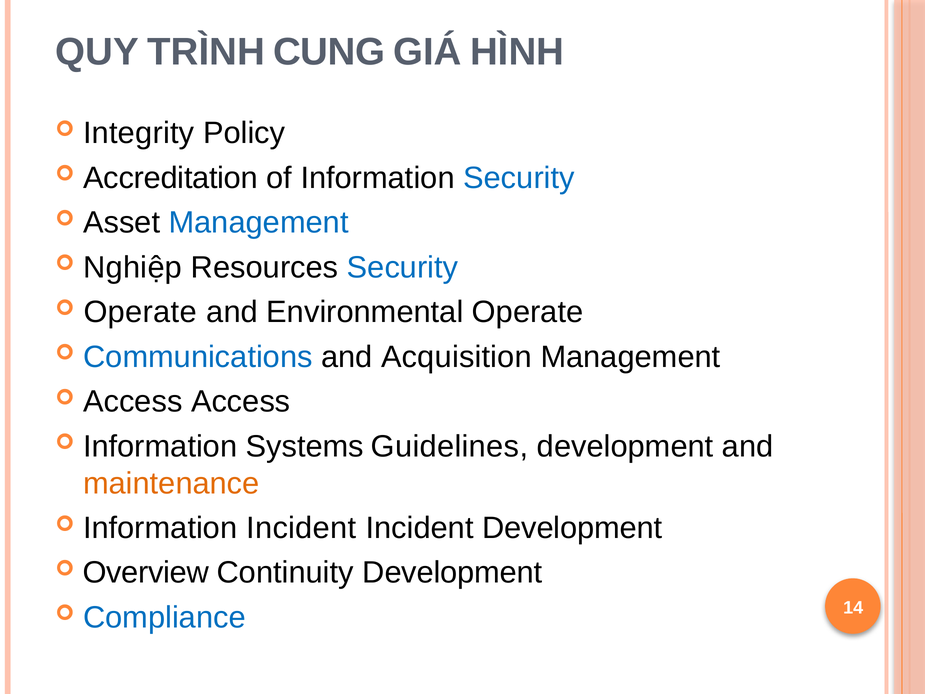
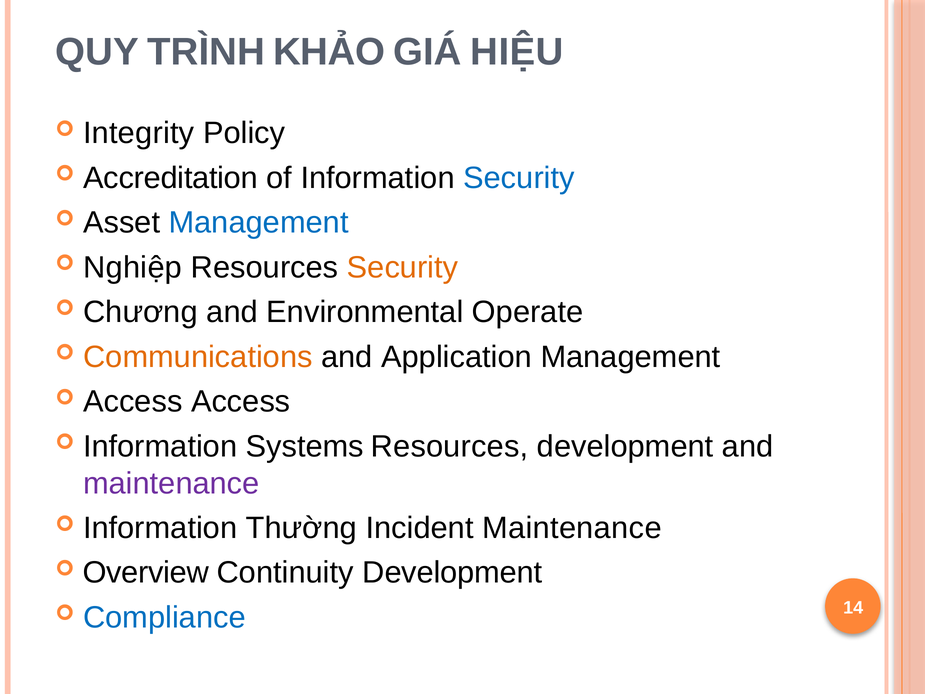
CUNG: CUNG -> KHẢO (329, 52)
HÌNH: HÌNH -> HIỆU (517, 52)
Security colour: blue -> orange (403, 267)
Operate: Operate -> Chương (140, 312)
Communications colour: blue -> orange (198, 357)
Acquisition: Acquisition -> Application (457, 357)
Systems Guidelines: Guidelines -> Resources (450, 446)
maintenance colour: orange -> purple (171, 483)
Information Incident: Incident -> Thường (301, 528)
Incident Development: Development -> Maintenance (572, 528)
